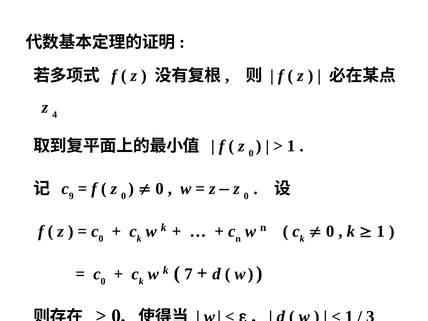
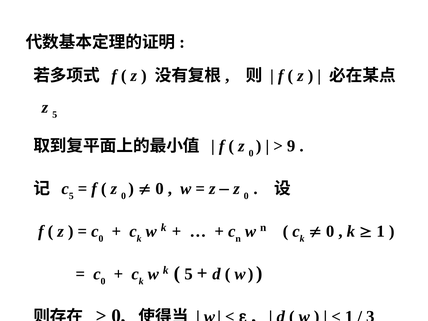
z 4: 4 -> 5 (55, 115)
1: 1 -> 9 (291, 146)
9: 9 -> 5 (71, 196)
7: 7 -> 5 (189, 274)
